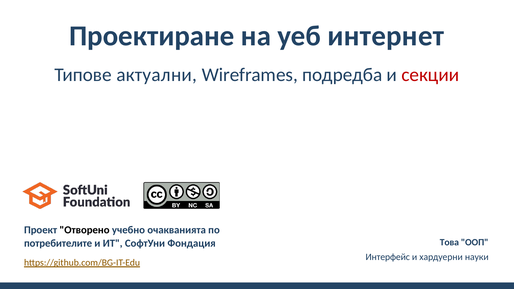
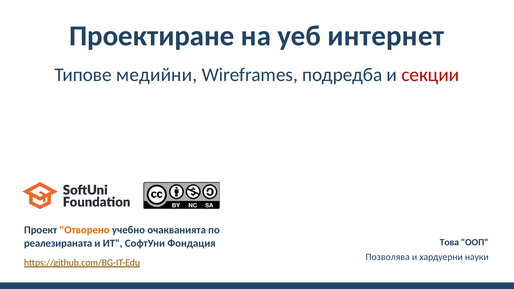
актуални: актуални -> медийни (157, 75)
Отворено colour: black -> orange (85, 230)
потребителите: потребителите -> реалезираната (58, 244)
Интерфейс: Интерфейс -> Позволява (388, 257)
